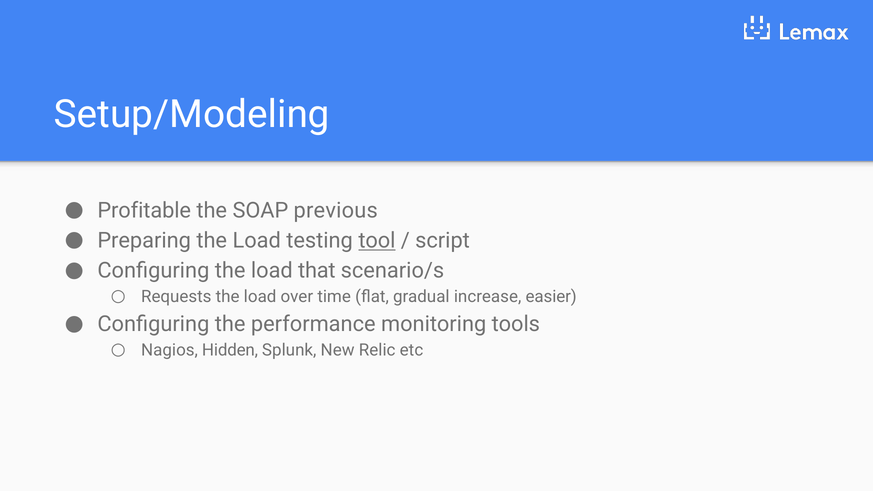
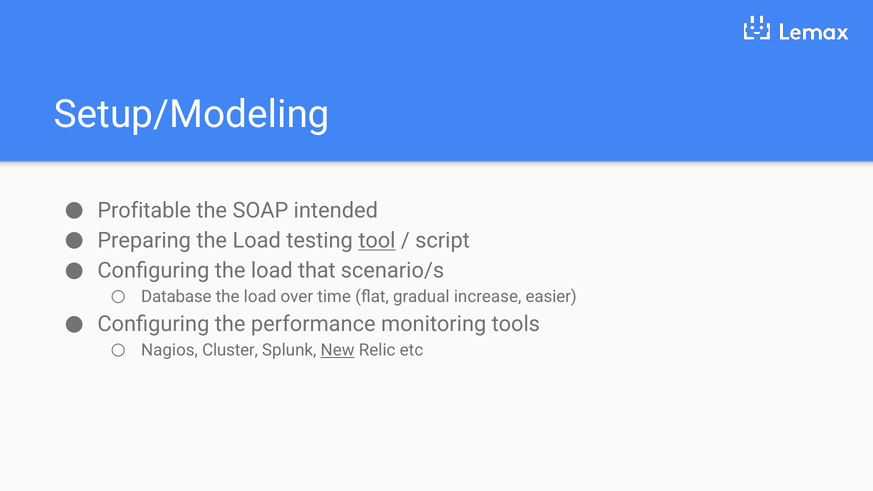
previous: previous -> intended (336, 210)
Requests: Requests -> Database (176, 297)
Hidden: Hidden -> Cluster (230, 350)
New underline: none -> present (338, 350)
